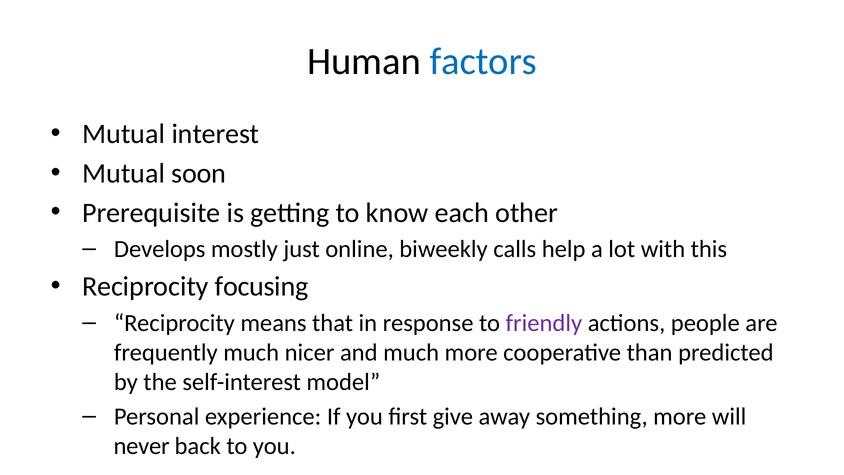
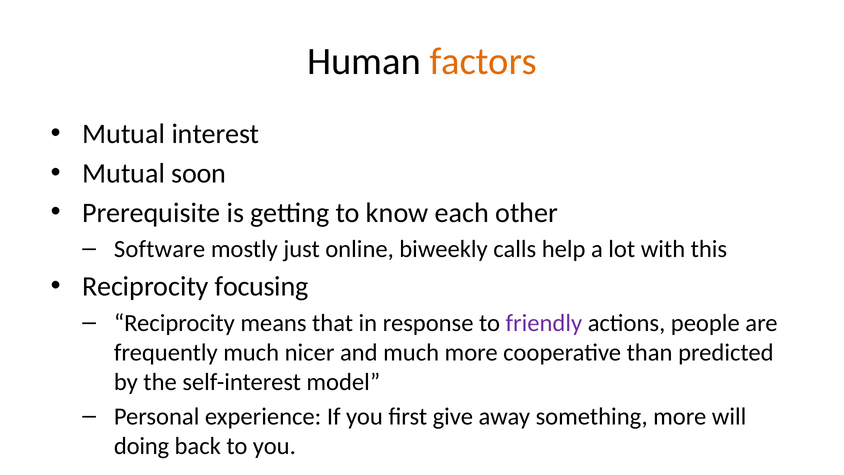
factors colour: blue -> orange (483, 61)
Develops: Develops -> Software (160, 249)
never: never -> doing (142, 446)
